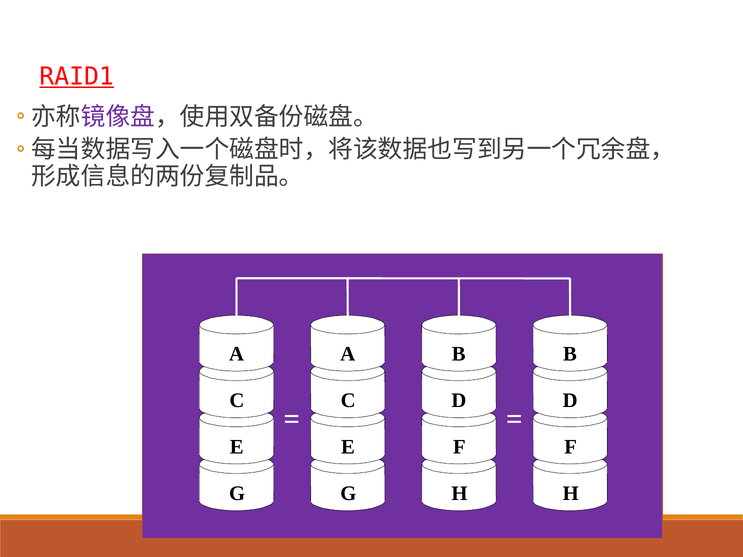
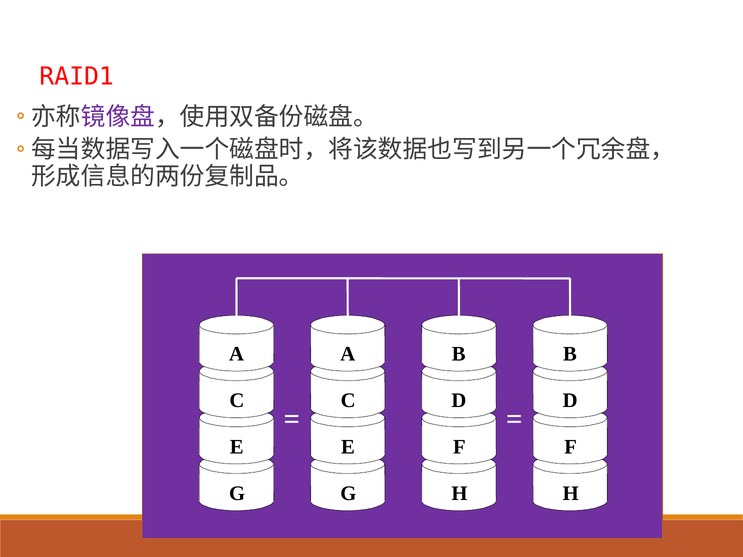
RAID1 underline: present -> none (77, 77)
